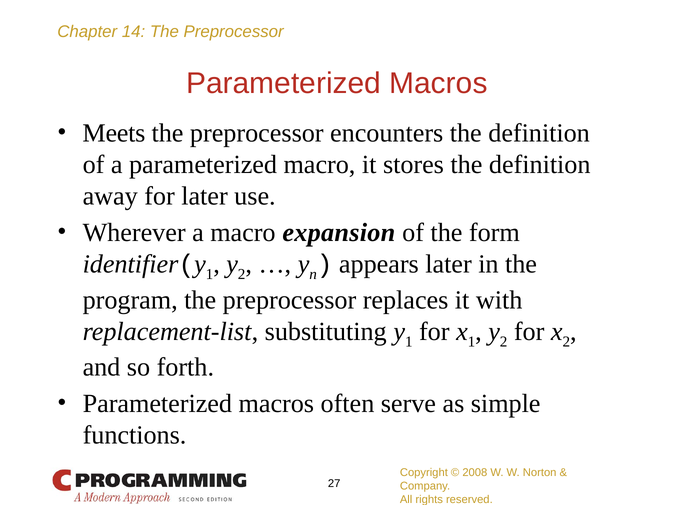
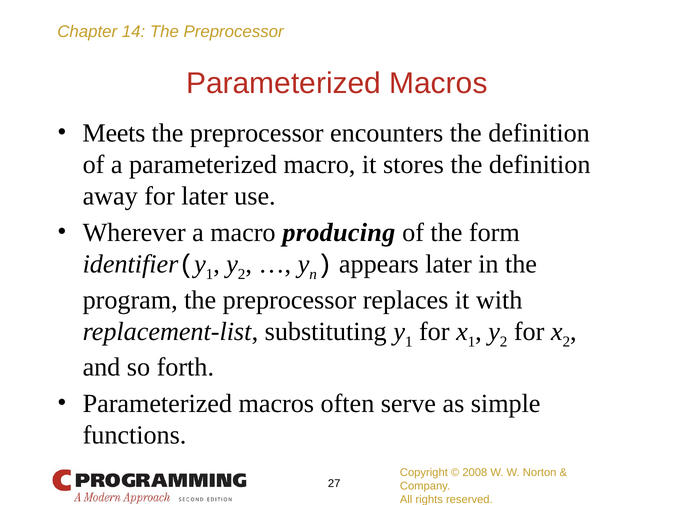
expansion: expansion -> producing (339, 233)
